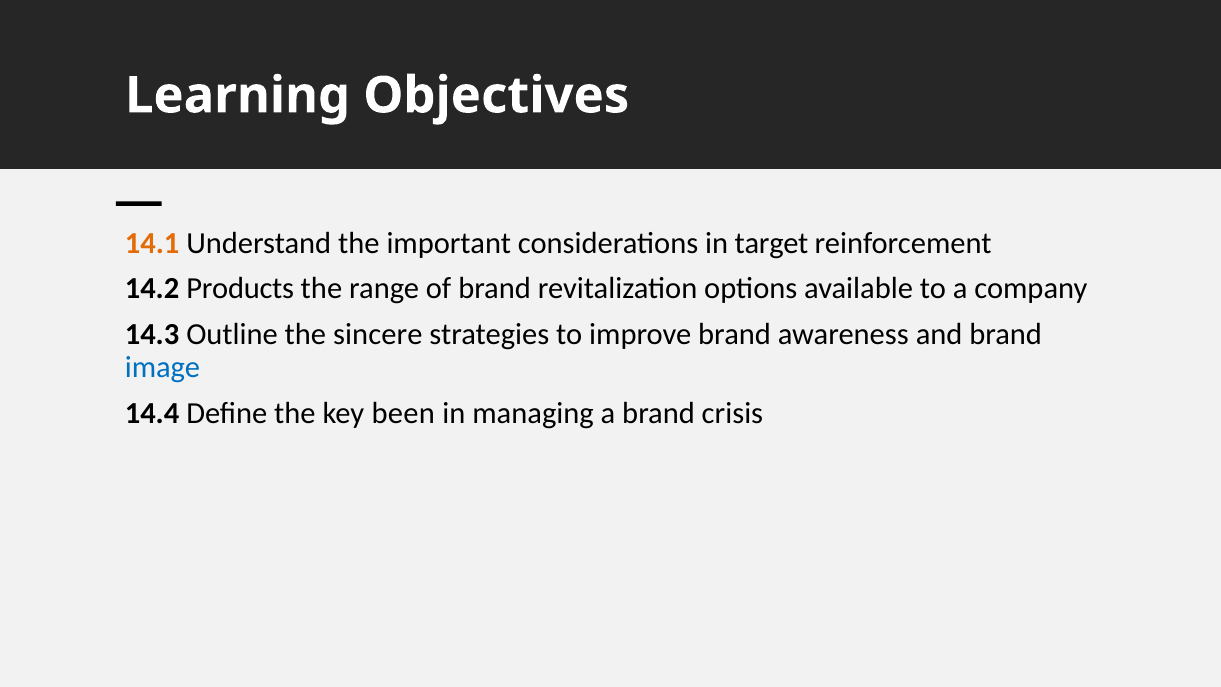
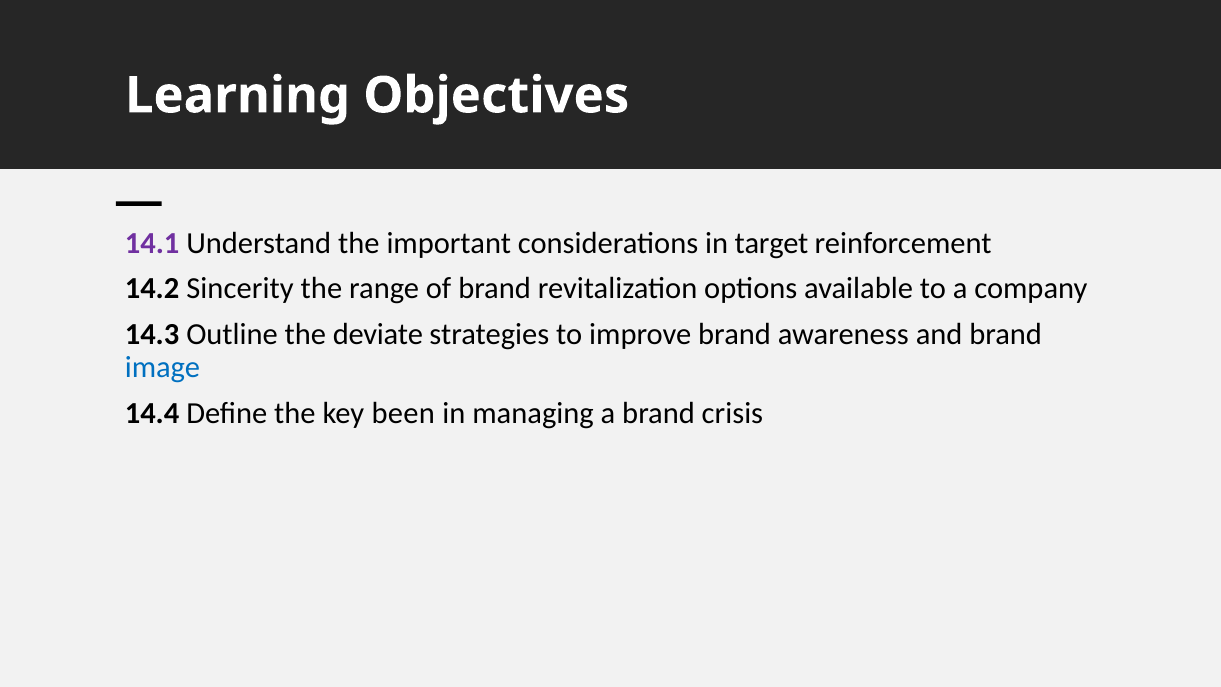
14.1 colour: orange -> purple (152, 243)
Products: Products -> Sincerity (240, 289)
sincere: sincere -> deviate (378, 334)
